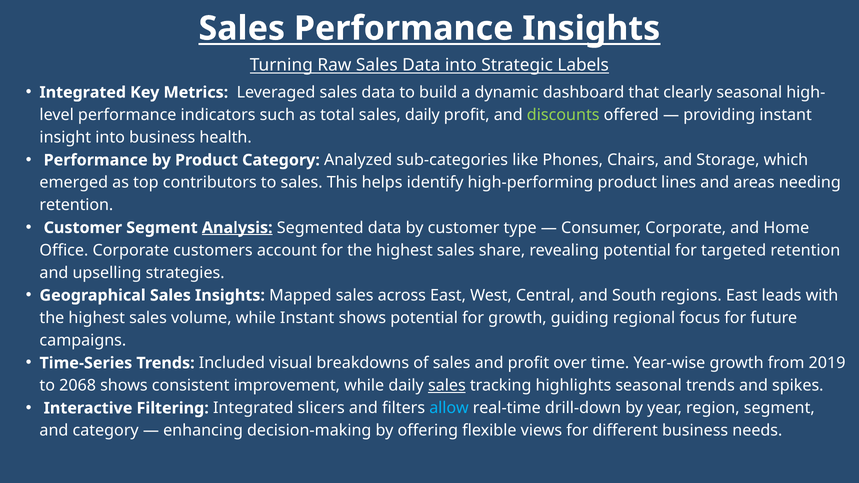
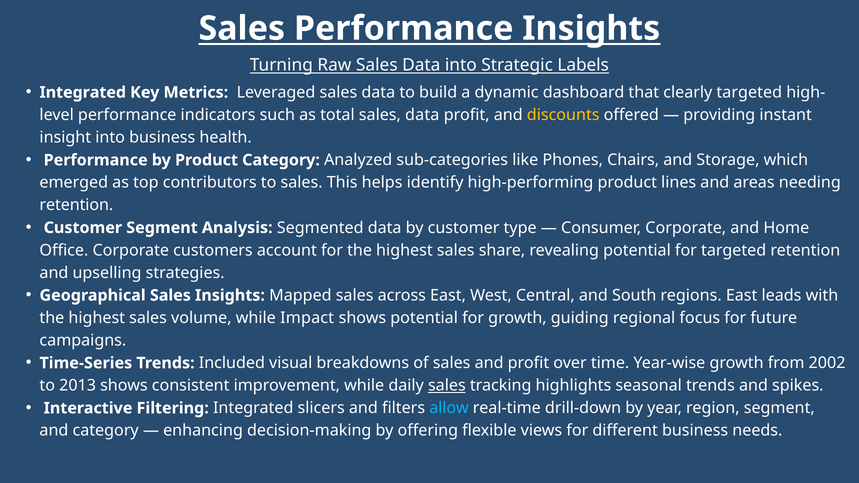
clearly seasonal: seasonal -> targeted (749, 92)
total sales daily: daily -> data (422, 115)
discounts colour: light green -> yellow (563, 115)
Analysis underline: present -> none (237, 228)
while Instant: Instant -> Impact (307, 318)
2019: 2019 -> 2002 (827, 363)
2068: 2068 -> 2013 (78, 386)
